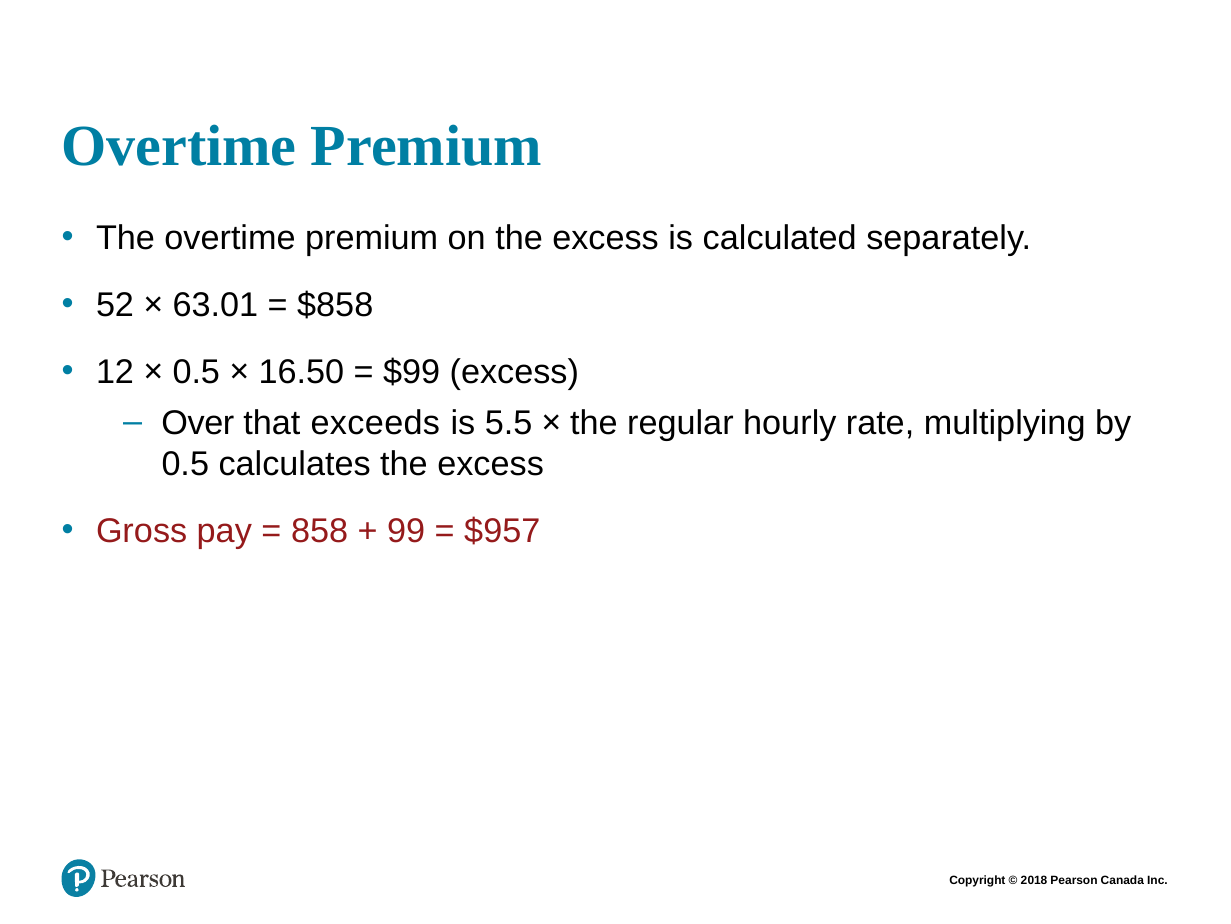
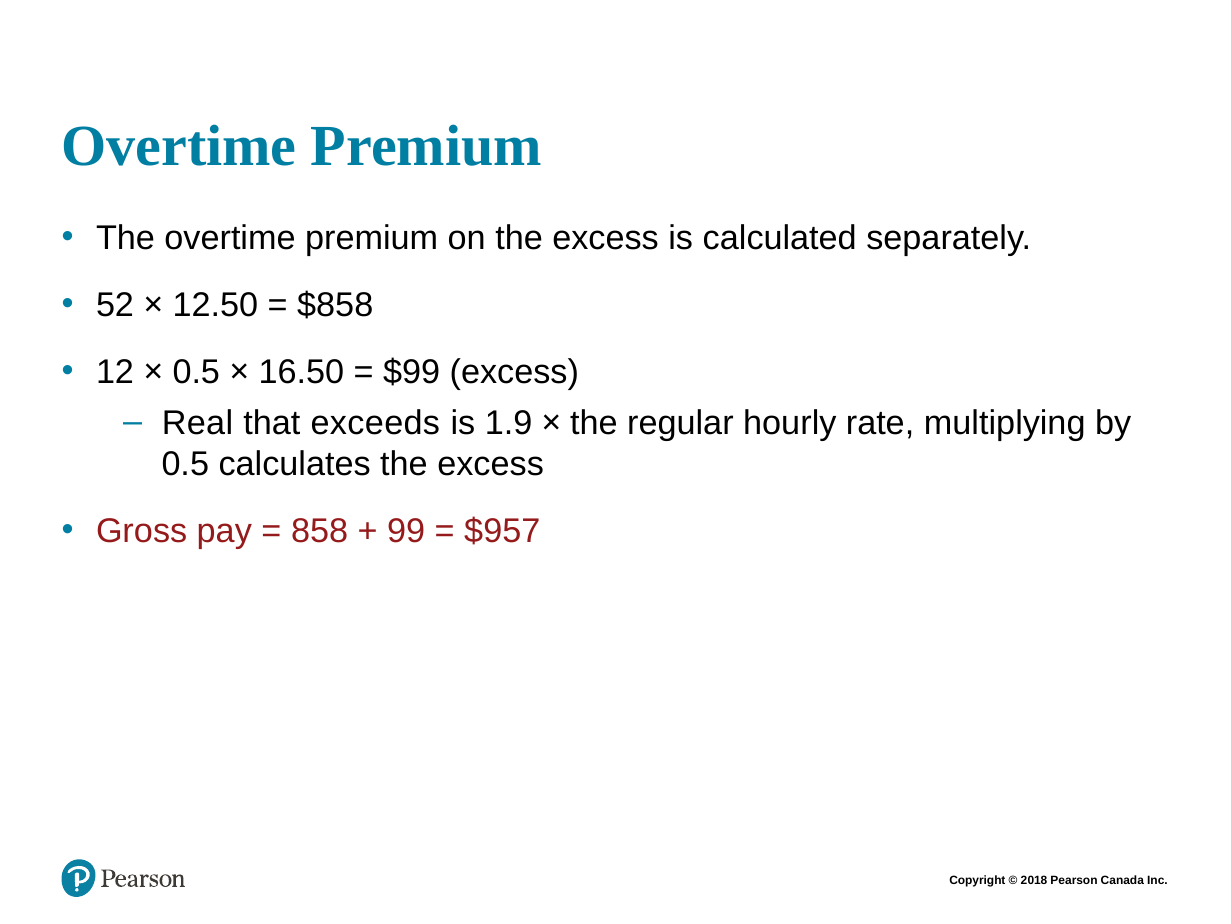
63.01: 63.01 -> 12.50 (215, 305)
Over: Over -> Real (197, 423)
5.5: 5.5 -> 1.9 (509, 423)
